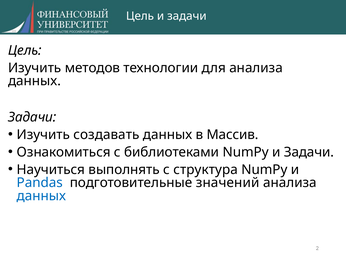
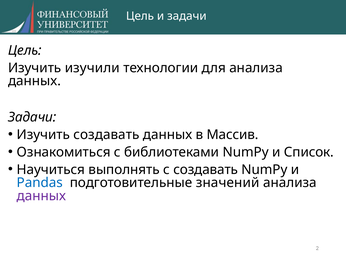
методов: методов -> изучили (92, 68)
NumPy и Задачи: Задачи -> Список (309, 152)
с структура: структура -> создавать (206, 169)
данных colour: blue -> purple (41, 195)
